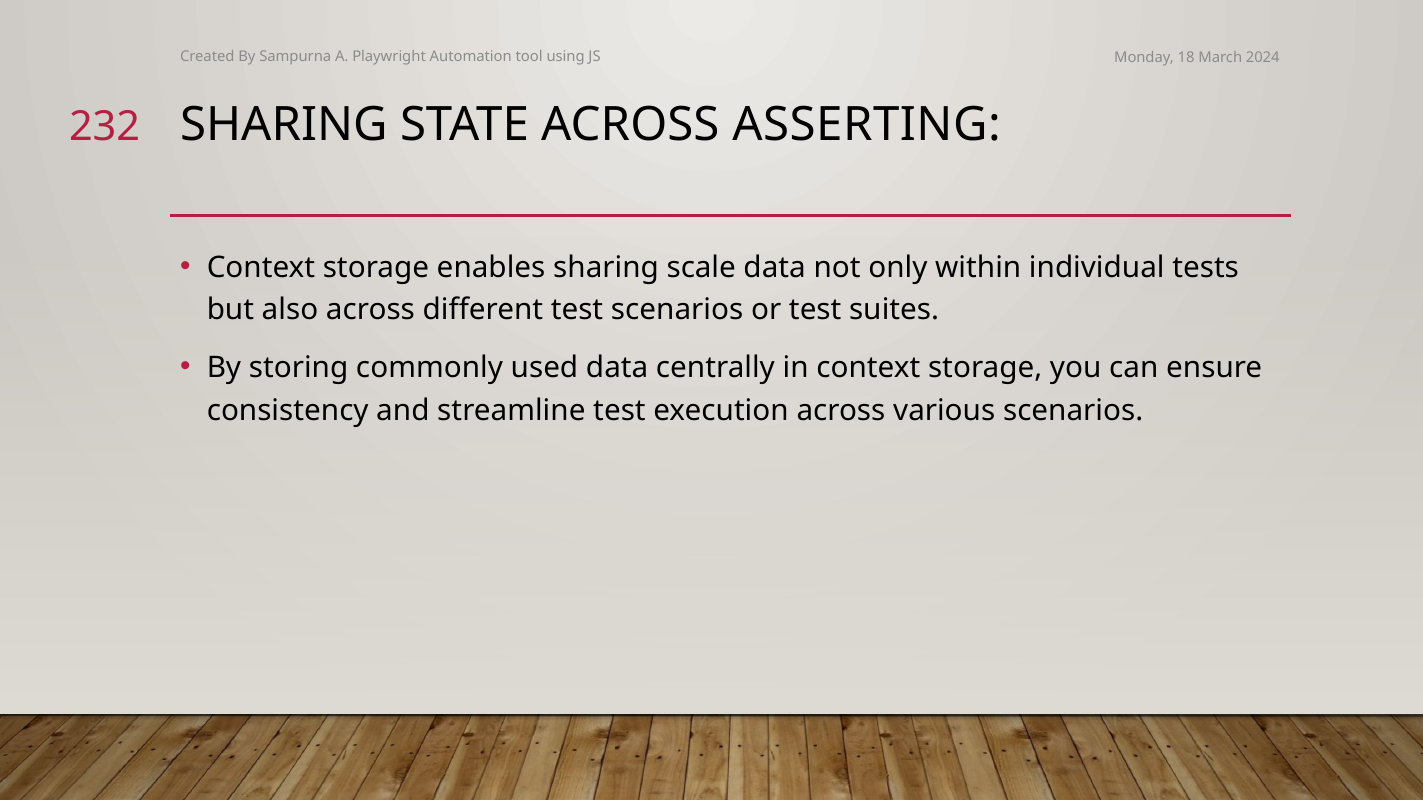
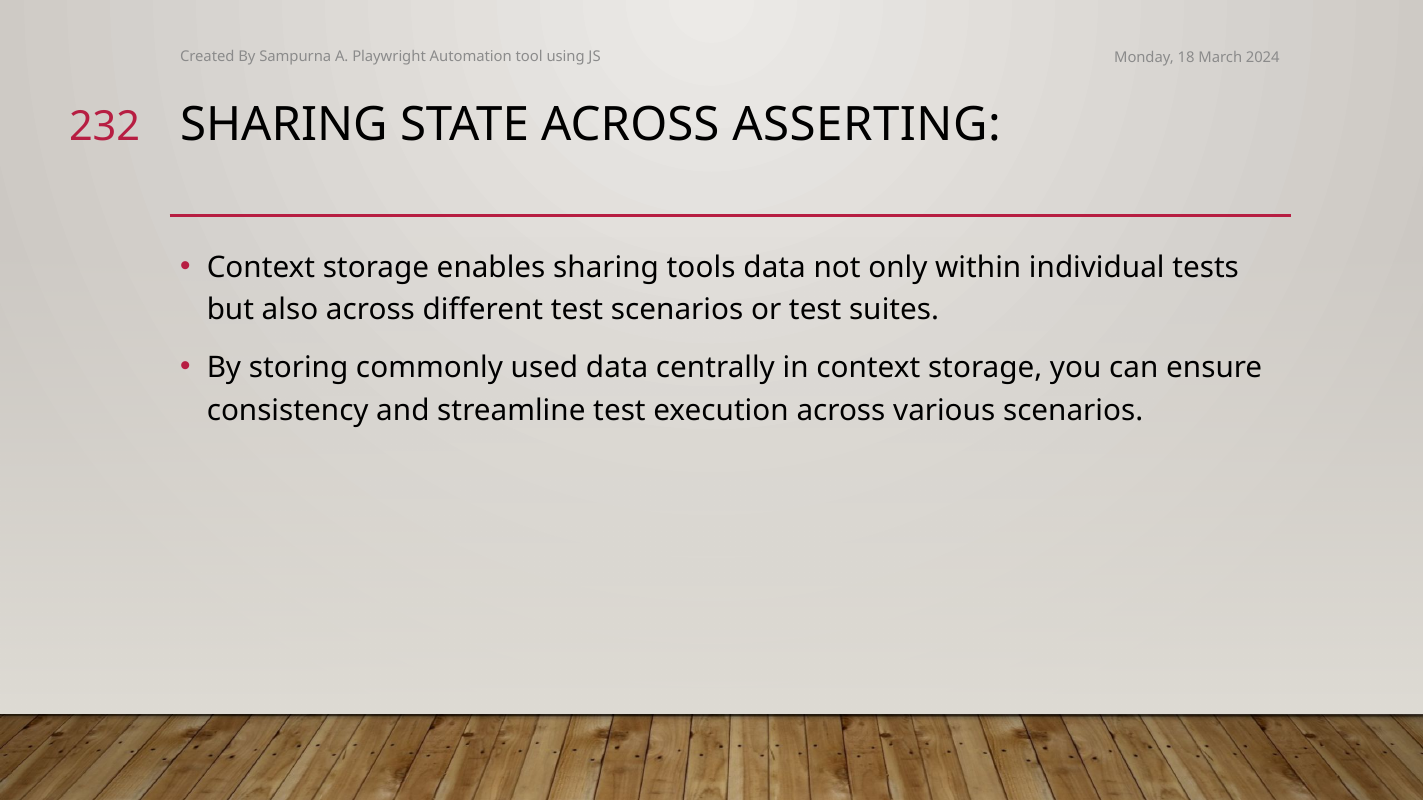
scale: scale -> tools (701, 268)
